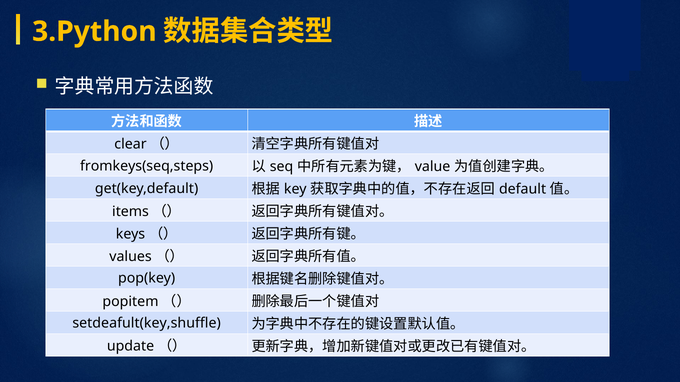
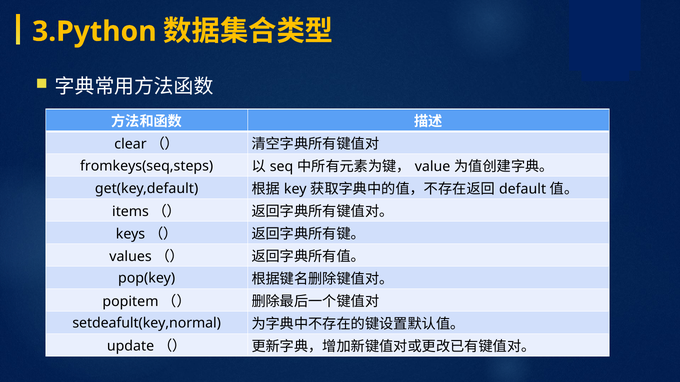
setdeafult(key,shuffle: setdeafult(key,shuffle -> setdeafult(key,normal (147, 324)
